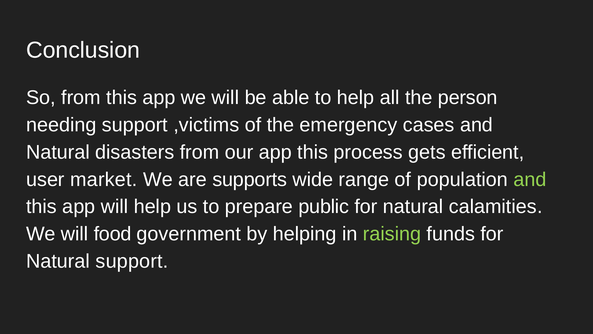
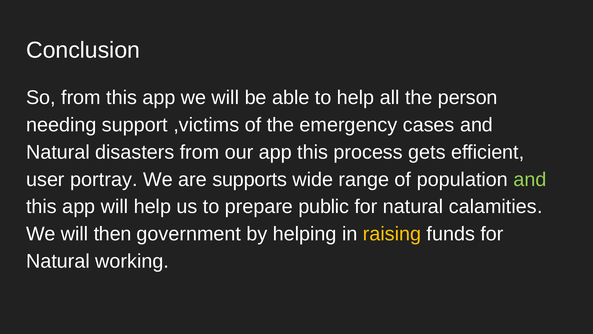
market: market -> portray (104, 179)
food: food -> then (113, 234)
raising colour: light green -> yellow (392, 234)
Natural support: support -> working (132, 261)
